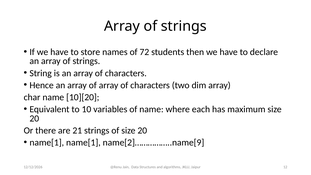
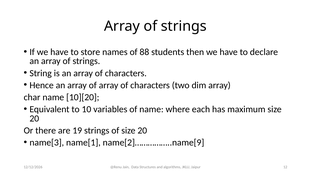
72: 72 -> 88 (144, 52)
21: 21 -> 19 (77, 130)
name[1: name[1 -> name[3 (47, 143)
